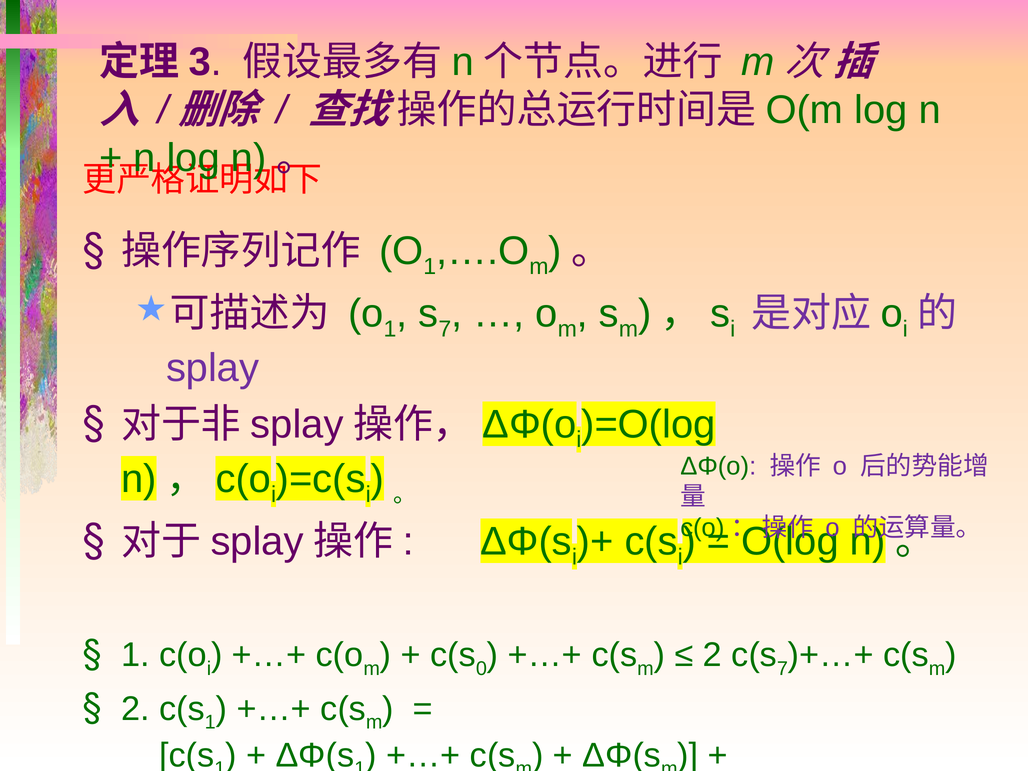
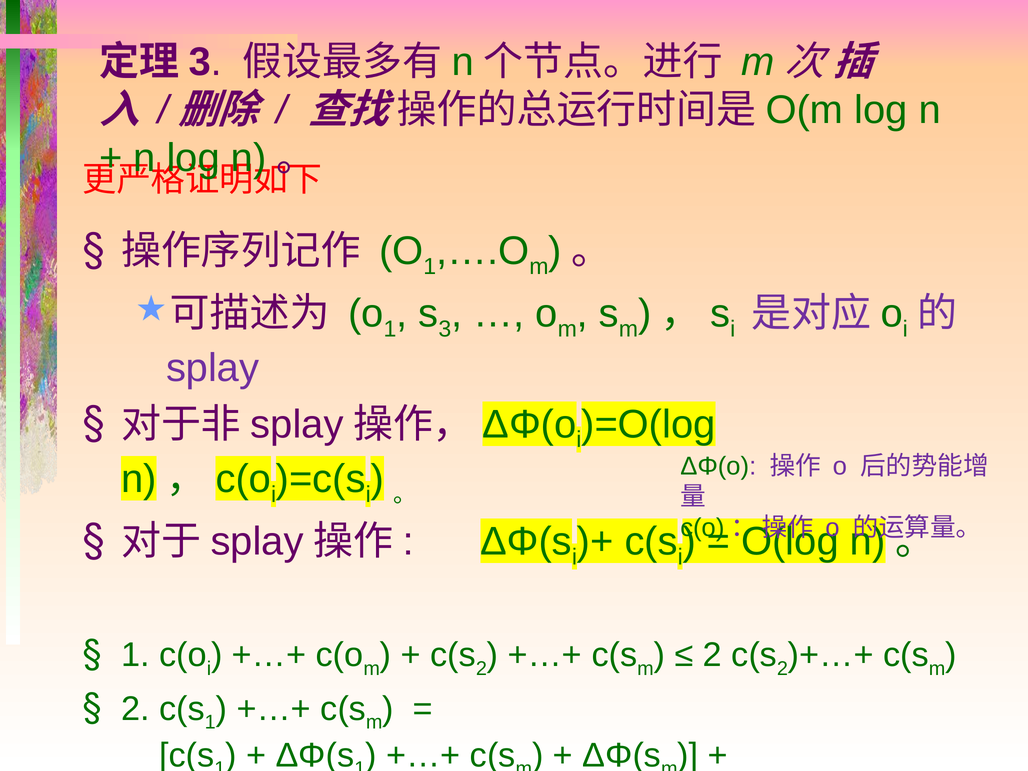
7: 7 -> 3 (445, 329)
0: 0 -> 2 (481, 668)
7: 7 -> 2 (783, 668)
